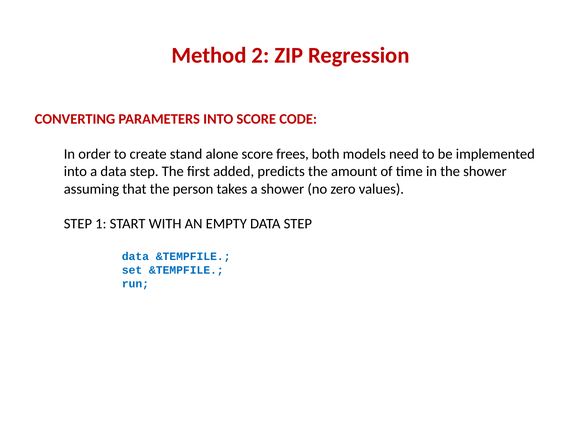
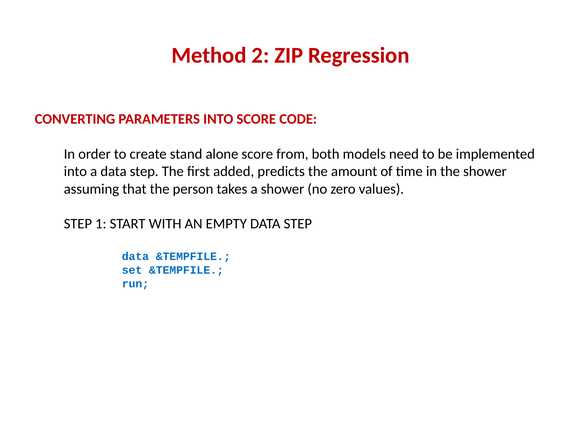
frees: frees -> from (292, 154)
